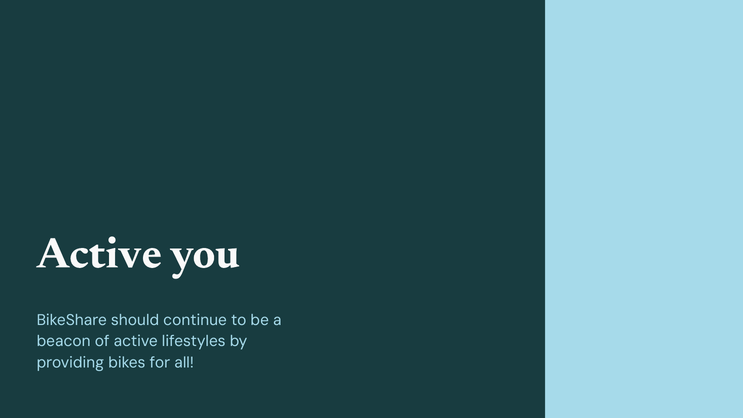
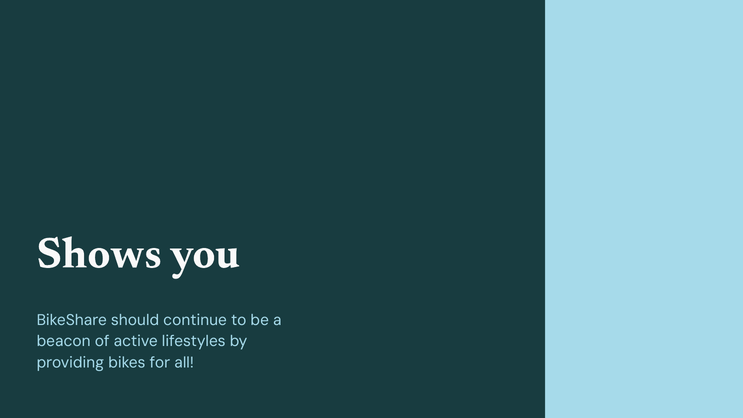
Active: Active -> Shows (99, 253)
